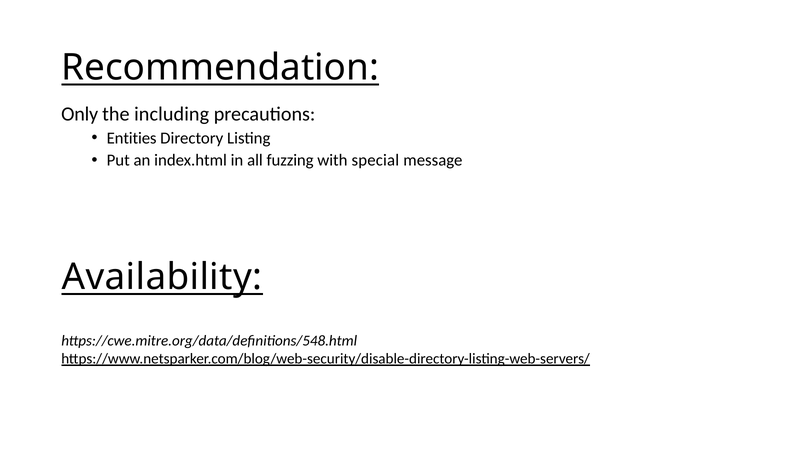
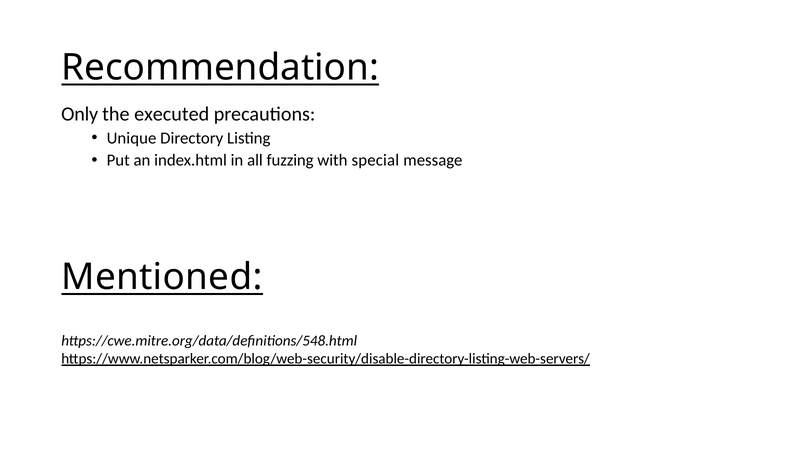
including: including -> executed (172, 114)
Entities: Entities -> Unique (132, 138)
Availability: Availability -> Mentioned (162, 277)
